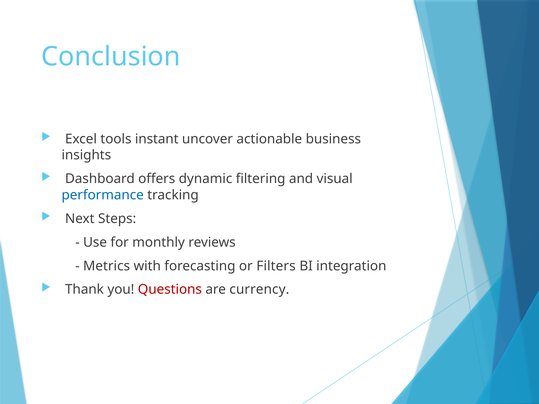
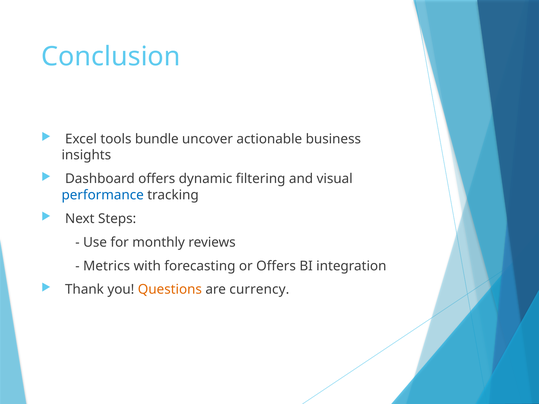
instant: instant -> bundle (157, 139)
or Filters: Filters -> Offers (276, 266)
Questions colour: red -> orange (170, 290)
